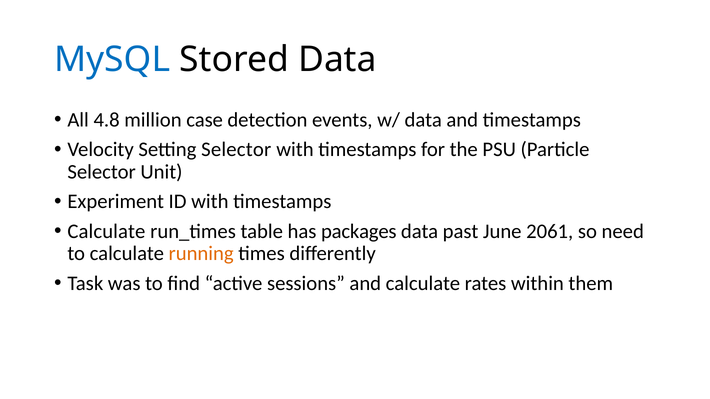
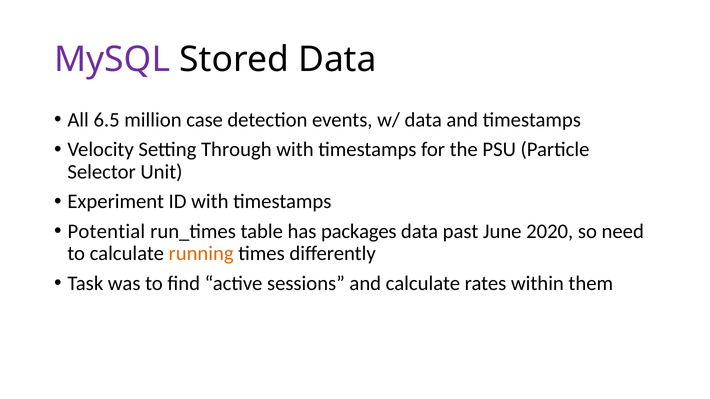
MySQL colour: blue -> purple (112, 60)
4.8: 4.8 -> 6.5 (107, 120)
Setting Selector: Selector -> Through (236, 150)
Calculate: Calculate -> Potential (106, 232)
2061: 2061 -> 2020 (550, 232)
